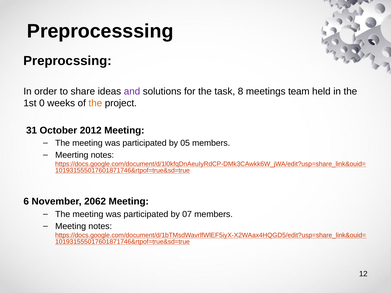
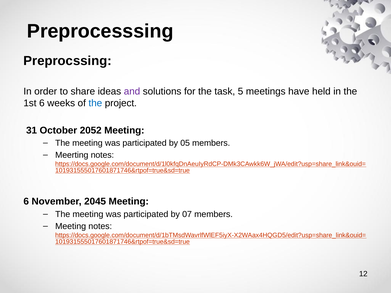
8: 8 -> 5 (240, 92)
team: team -> have (299, 92)
1st 0: 0 -> 6 (42, 103)
the colour: orange -> blue (95, 103)
2012: 2012 -> 2052 (91, 131)
2062: 2062 -> 2045 (95, 202)
